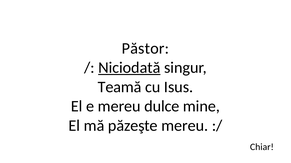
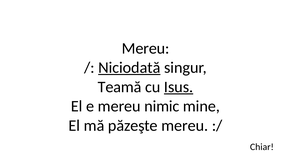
Păstor: Păstor -> Mereu (146, 49)
Isus underline: none -> present (179, 87)
dulce: dulce -> nimic (162, 107)
